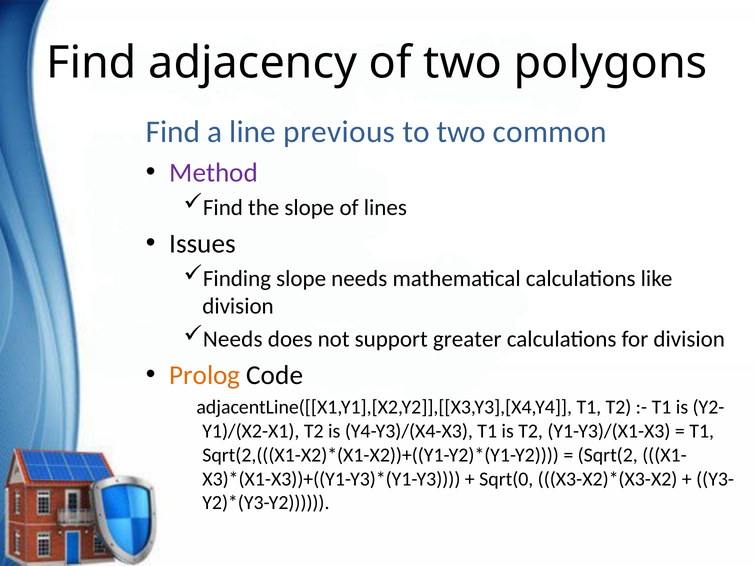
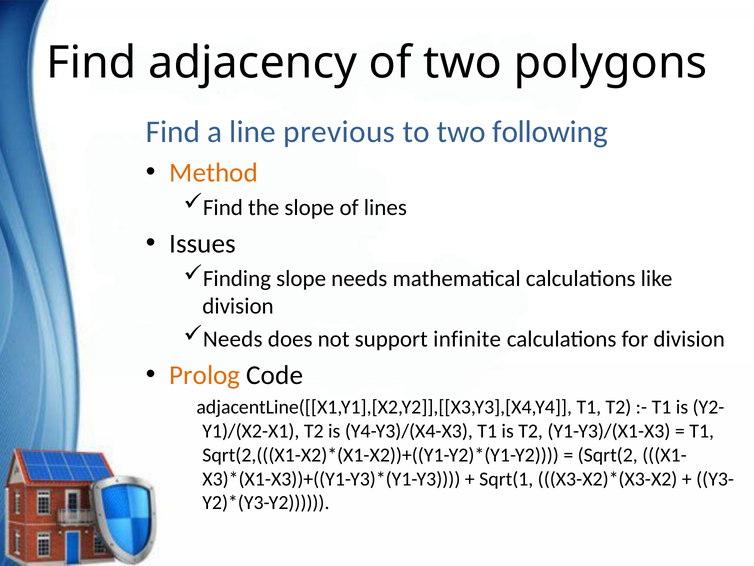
common: common -> following (550, 132)
Method colour: purple -> orange (214, 172)
greater: greater -> infinite (467, 339)
Sqrt(0: Sqrt(0 -> Sqrt(1 (506, 479)
